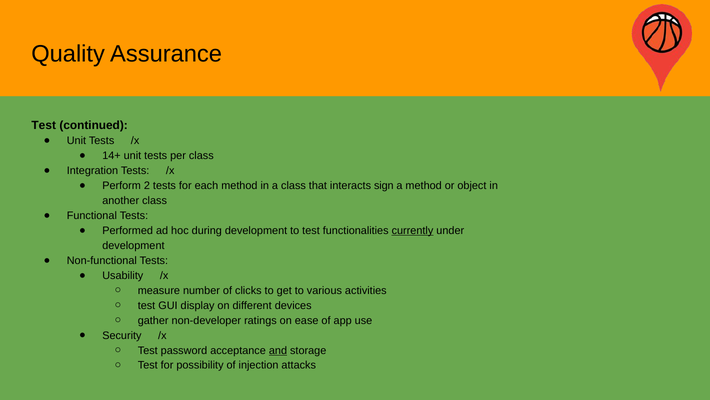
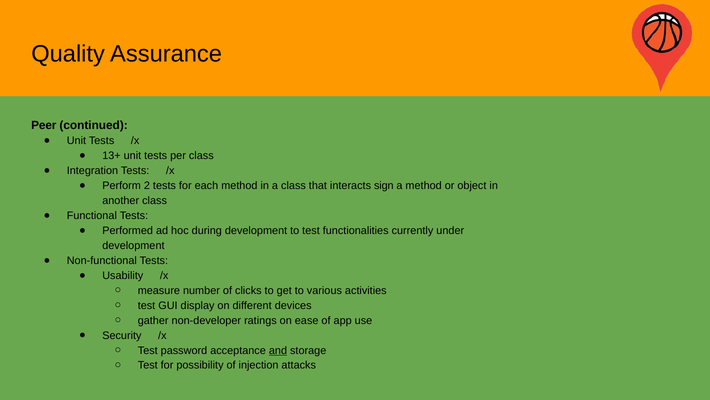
Test: Test -> Peer (44, 125)
14+: 14+ -> 13+ (111, 155)
currently underline: present -> none (412, 230)
